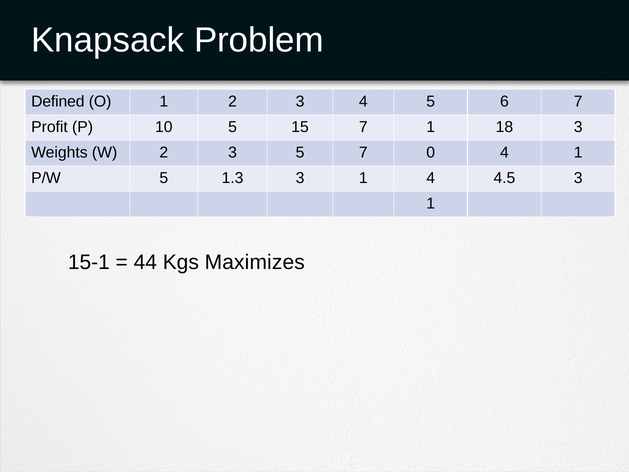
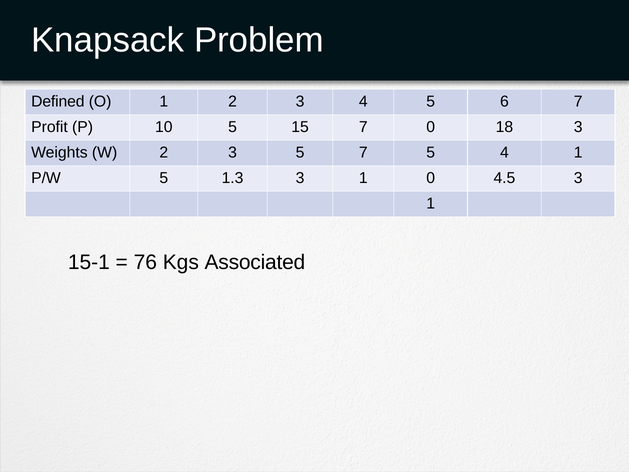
7 1: 1 -> 0 (431, 127)
7 0: 0 -> 5 (431, 152)
1 4: 4 -> 0 (431, 178)
44: 44 -> 76 (145, 262)
Maximizes: Maximizes -> Associated (255, 262)
